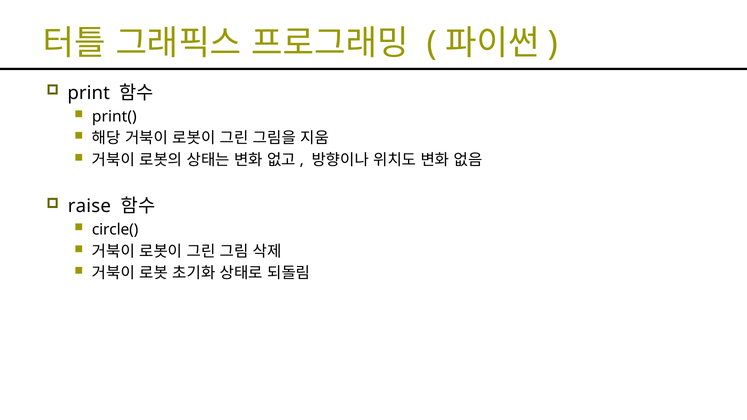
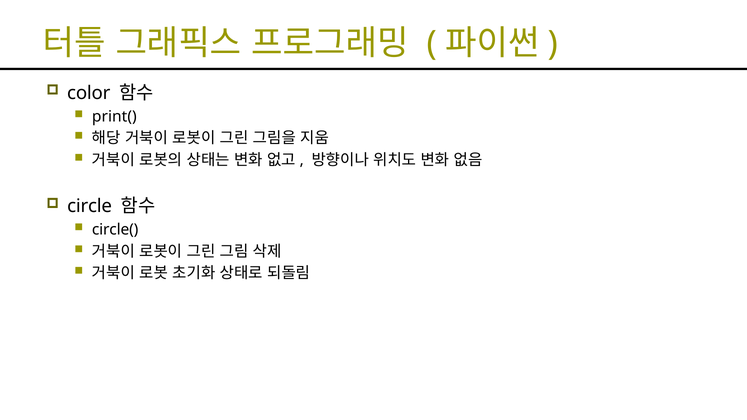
print: print -> color (89, 93)
raise: raise -> circle (90, 206)
